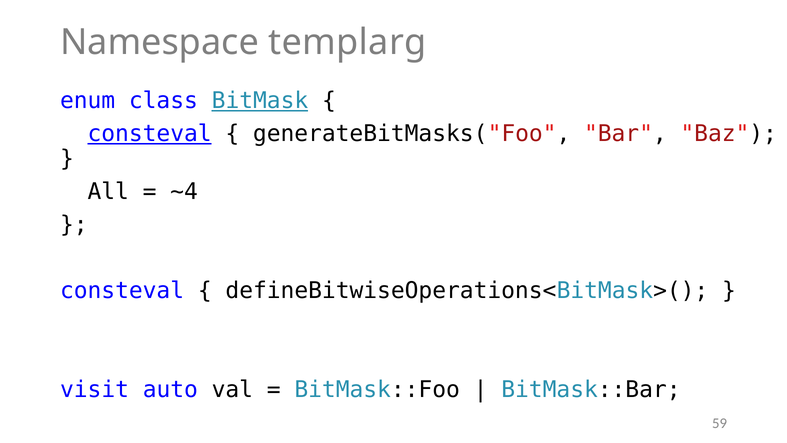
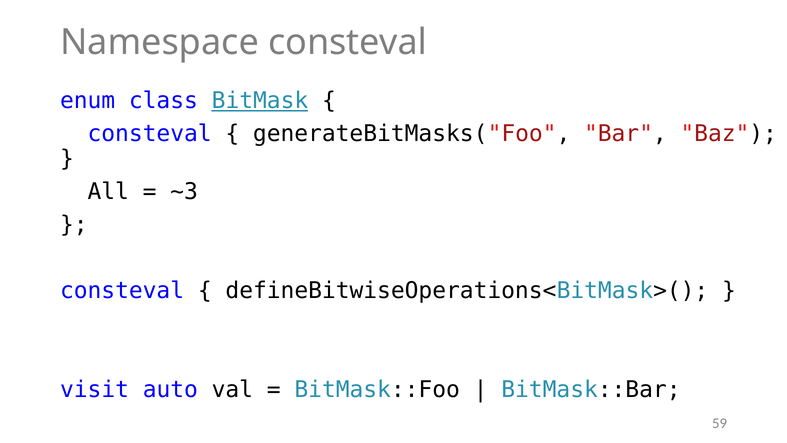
Namespace templarg: templarg -> consteval (348, 43)
consteval underline: present -> none (150, 134)
~4: ~4 -> ~3 (184, 192)
